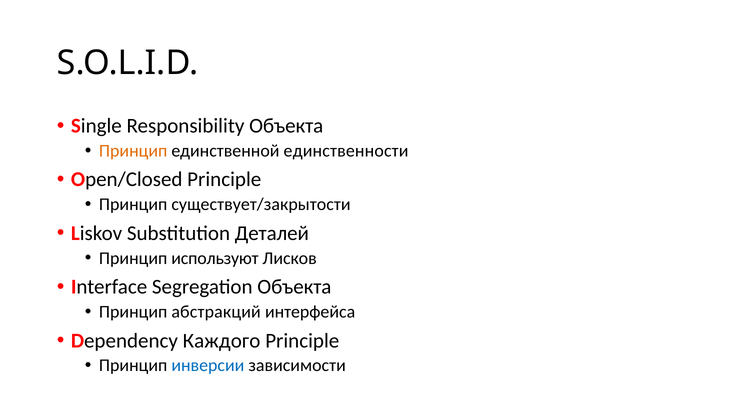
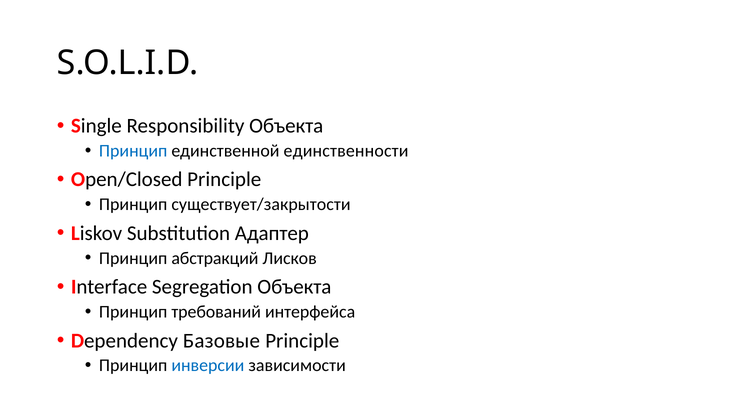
Принцип colour: orange -> blue (133, 151)
Деталей: Деталей -> Адаптер (272, 233)
используют: используют -> абстракций (215, 258)
абстракций: абстракций -> требований (216, 312)
Каждого: Каждого -> Базовые (221, 341)
